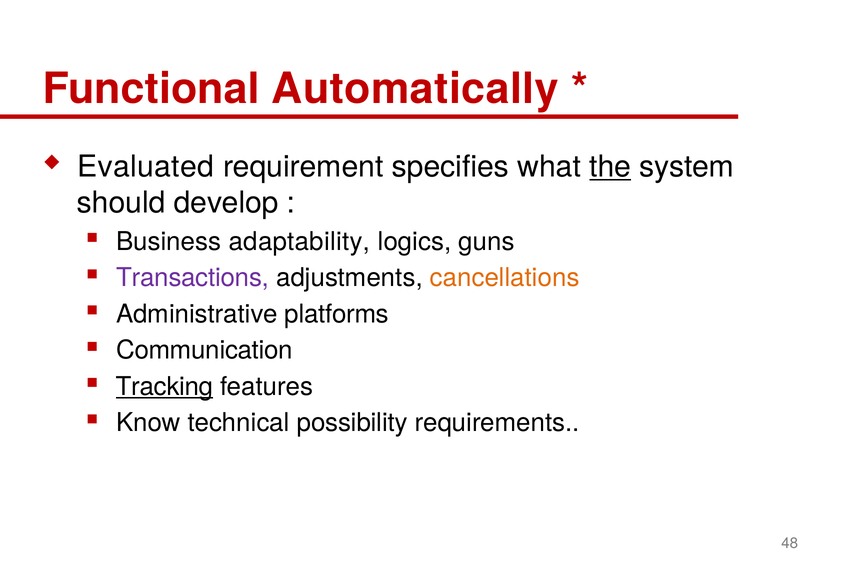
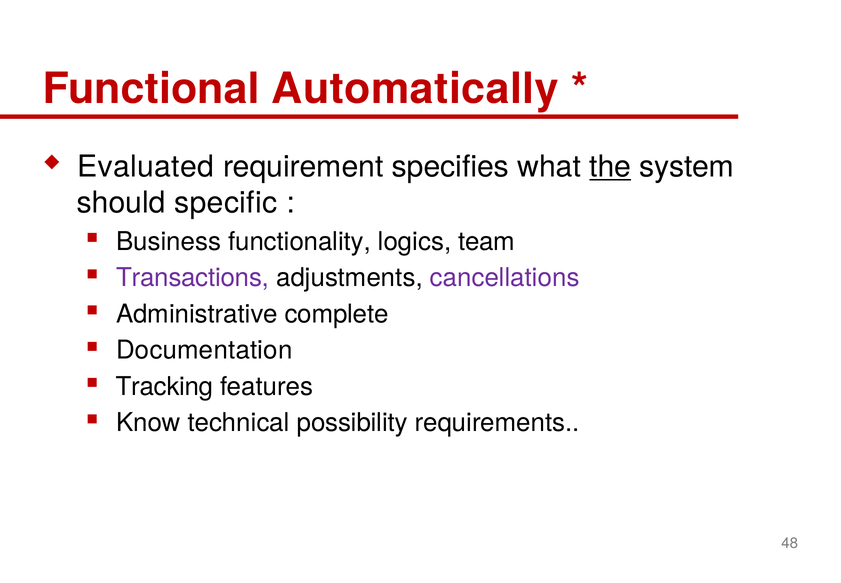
develop: develop -> specific (226, 203)
adaptability: adaptability -> functionality (300, 241)
guns: guns -> team (487, 241)
cancellations colour: orange -> purple (505, 278)
platforms: platforms -> complete (337, 314)
Communication: Communication -> Documentation (204, 350)
Tracking underline: present -> none (165, 386)
